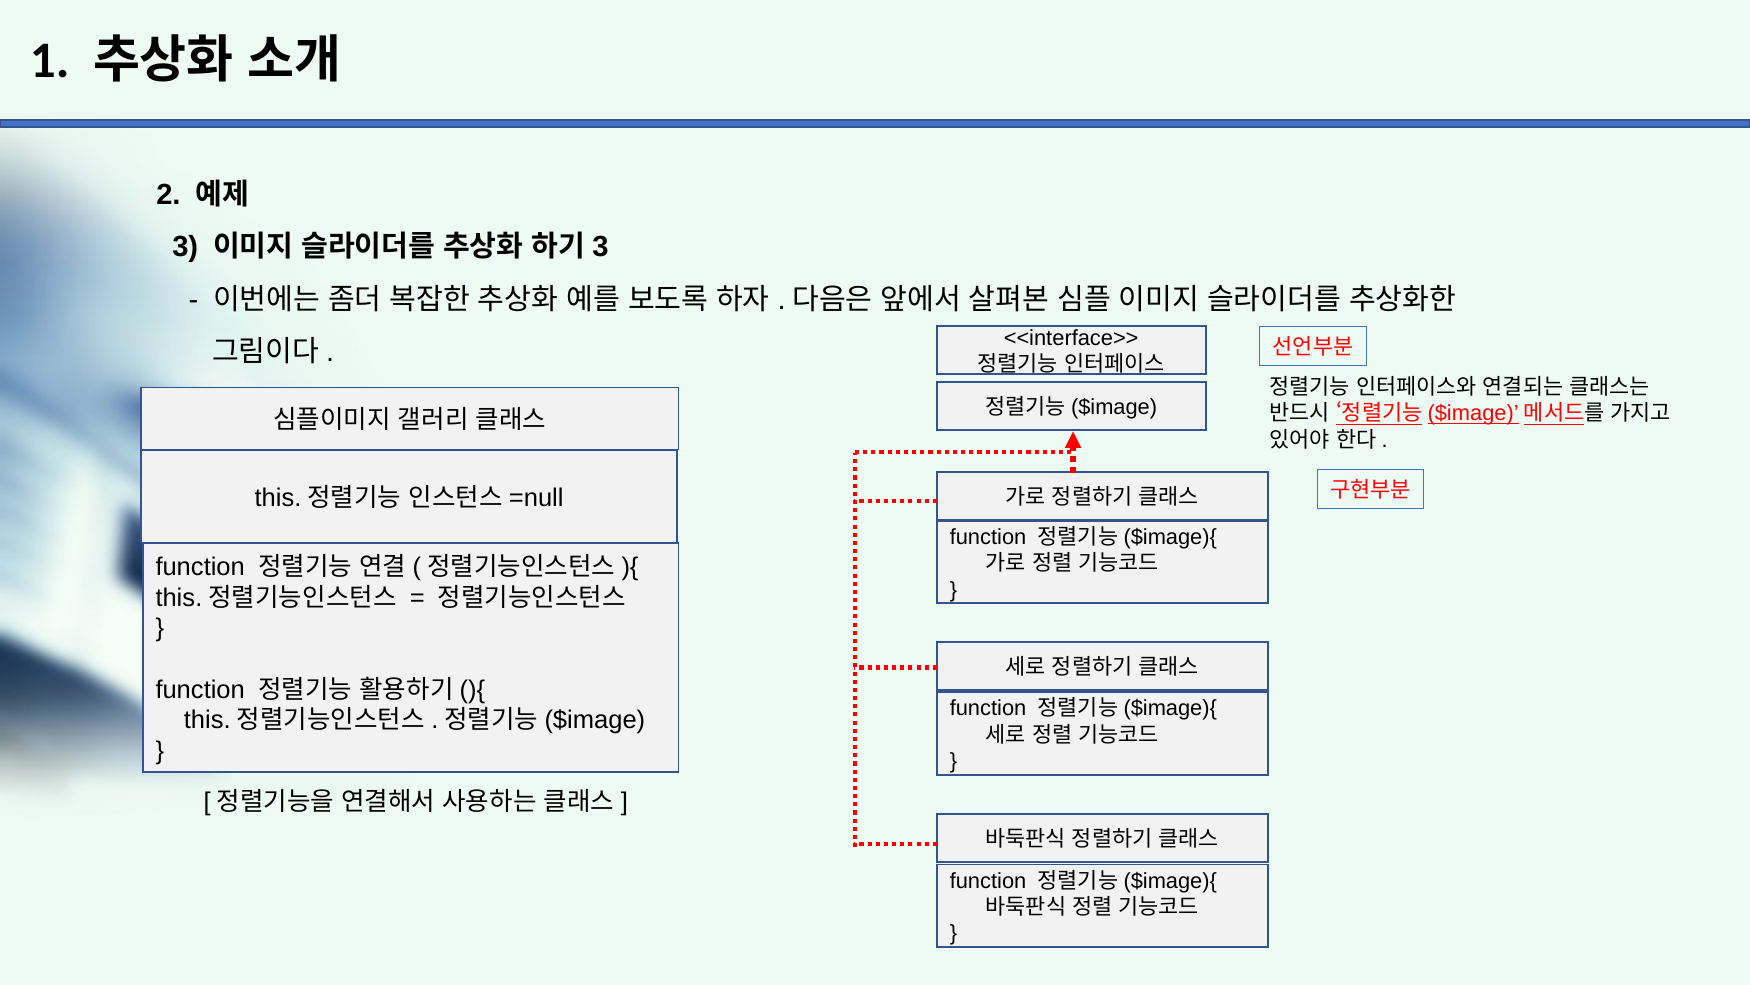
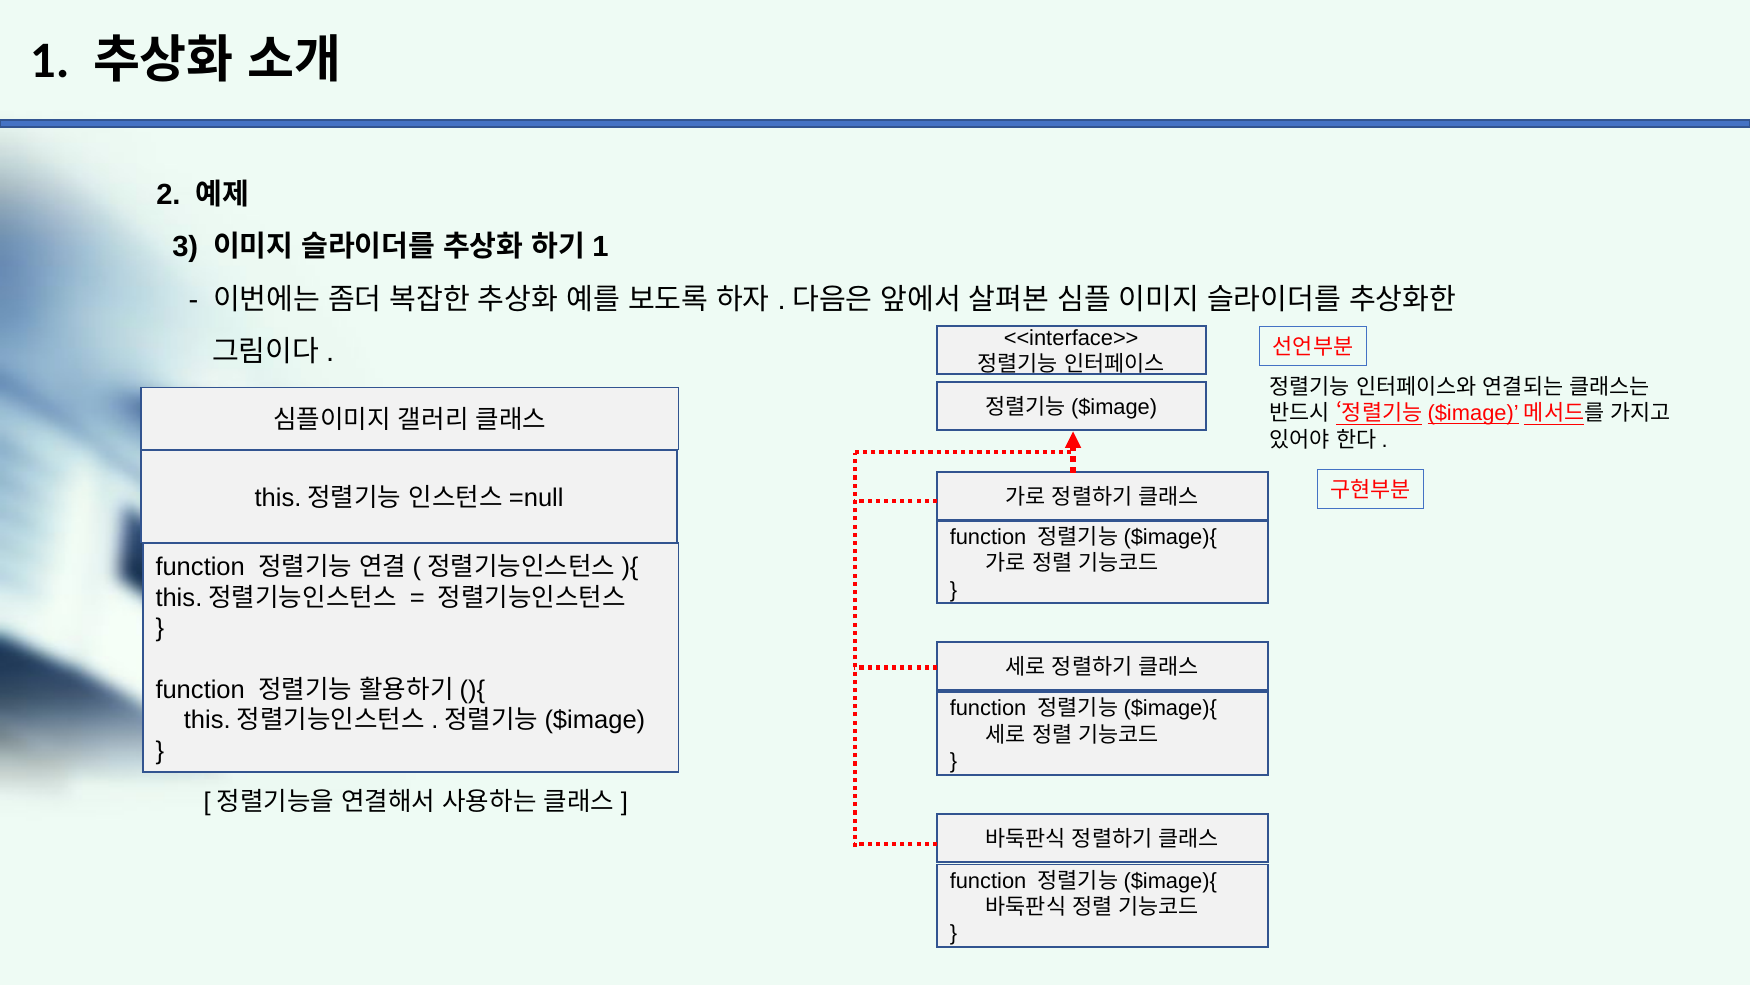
3: 3 -> 1 (601, 247)
